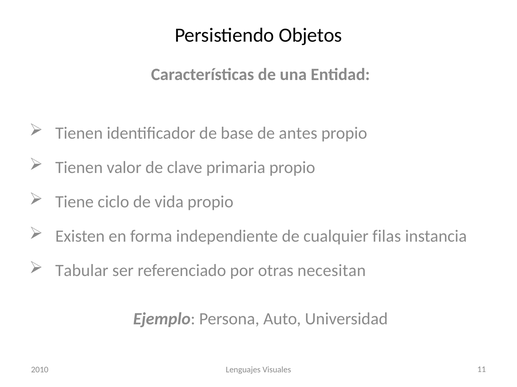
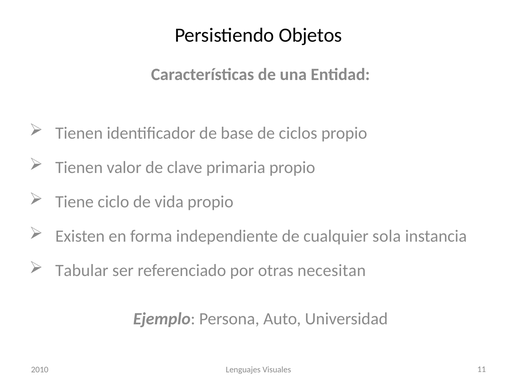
antes: antes -> ciclos (298, 133)
filas: filas -> sola (387, 237)
